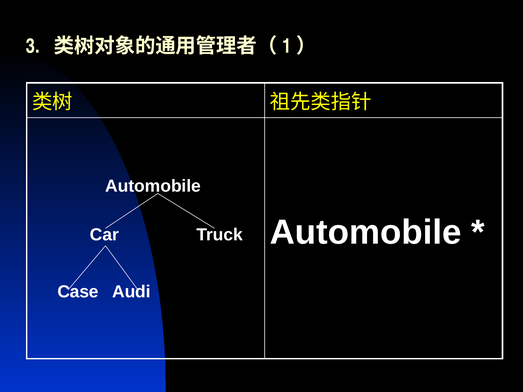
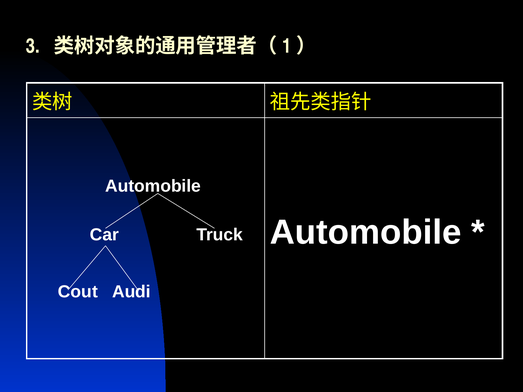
Case: Case -> Cout (78, 292)
